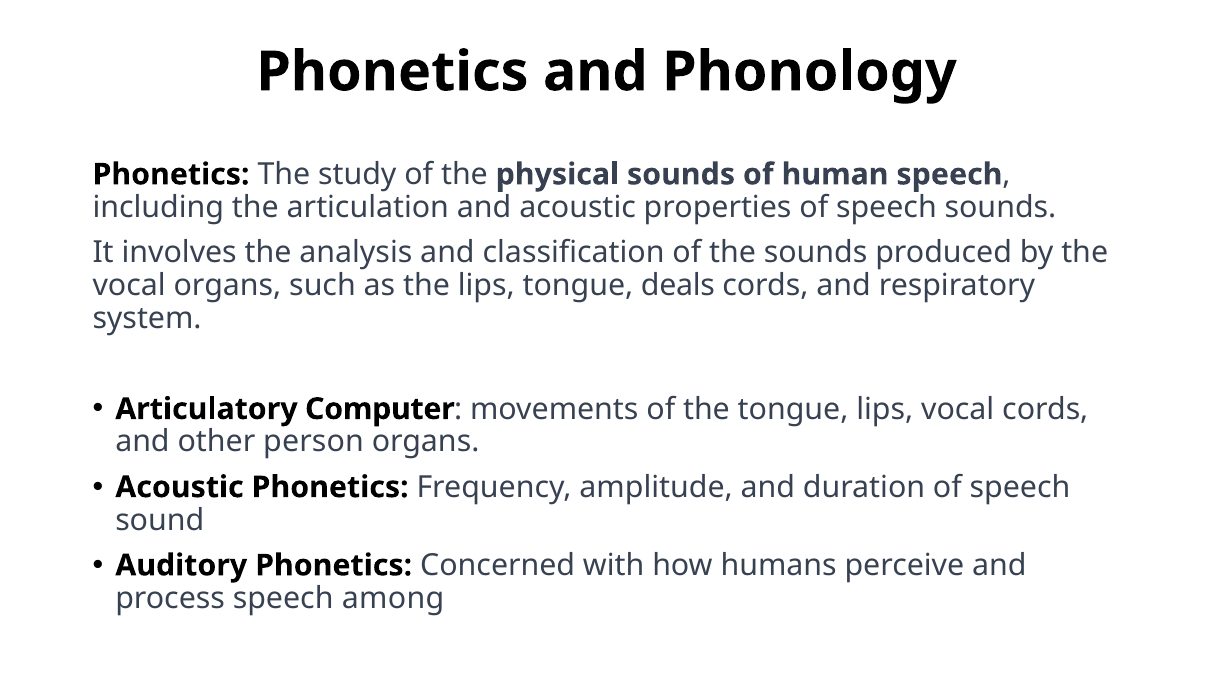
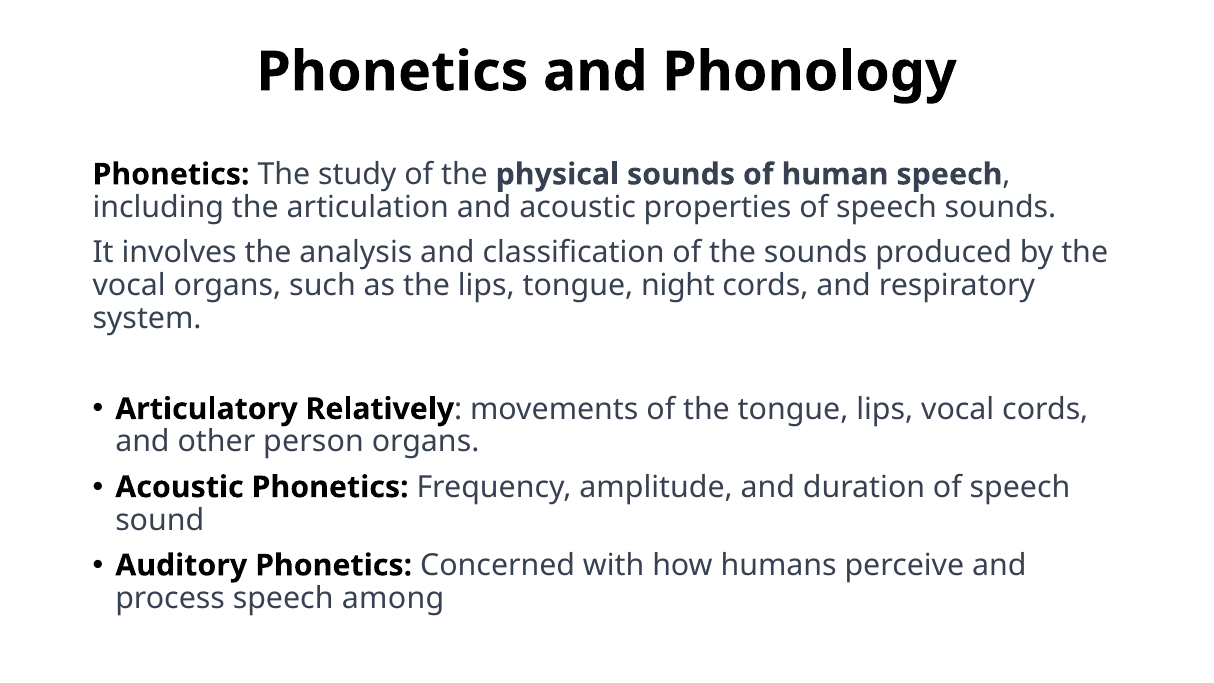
deals: deals -> night (678, 285)
Computer: Computer -> Relatively (380, 409)
